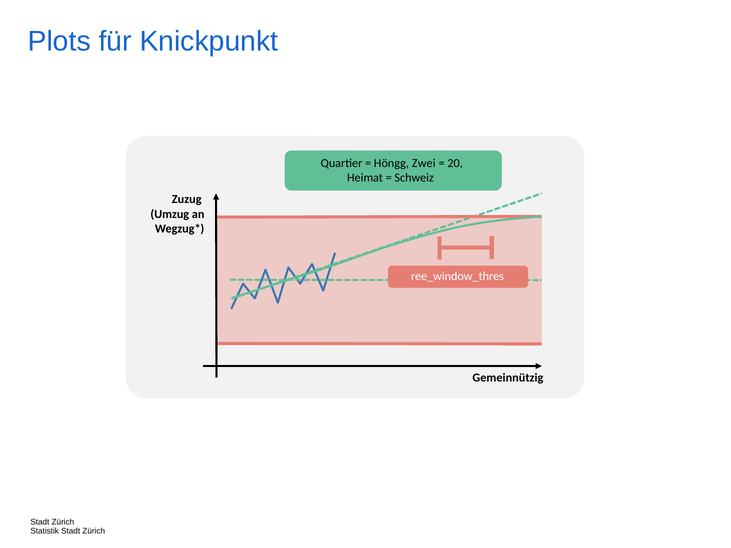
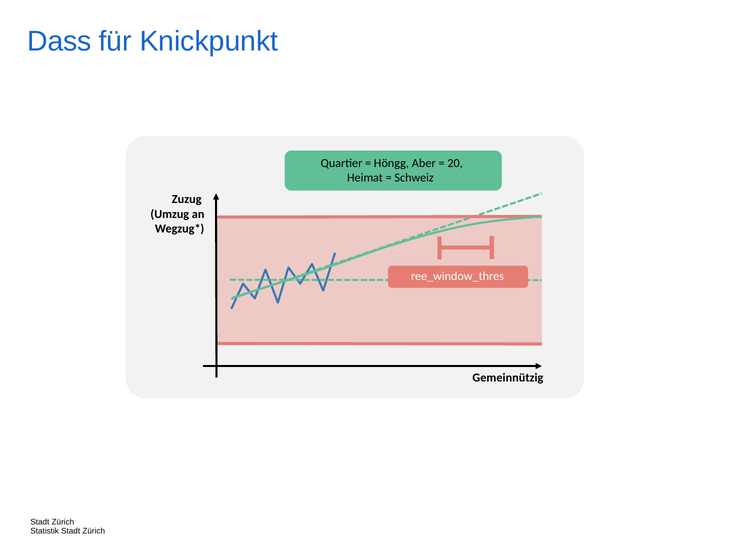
Plots: Plots -> Dass (59, 41)
Zwei: Zwei -> Aber (424, 163)
